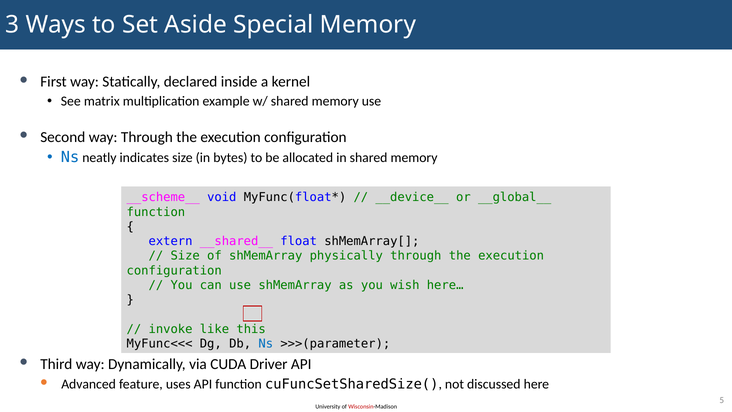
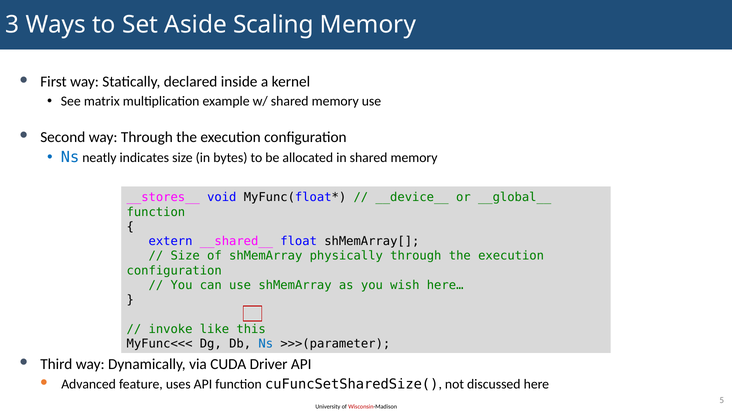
Special: Special -> Scaling (273, 25)
__scheme__: __scheme__ -> __stores__ (163, 197)
